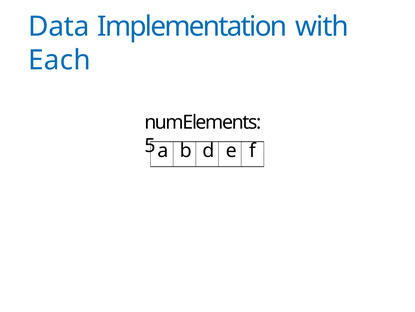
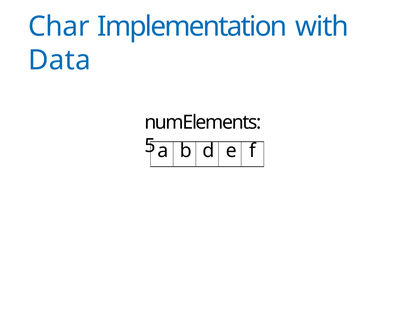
Data: Data -> Char (59, 27)
Each: Each -> Data (60, 60)
